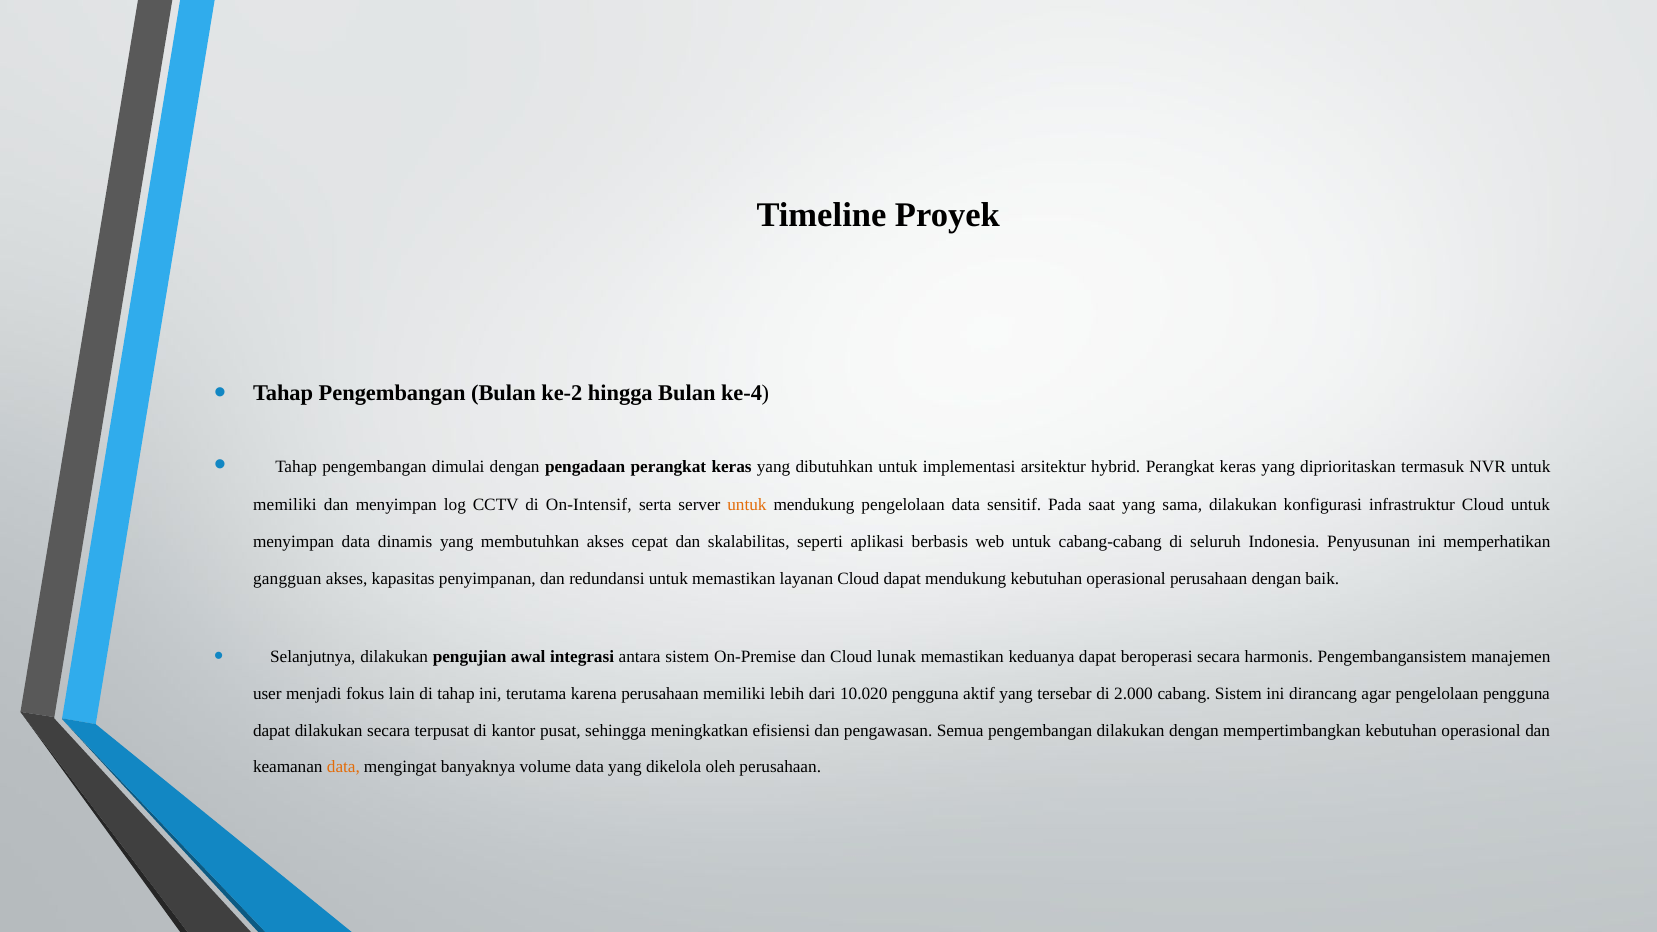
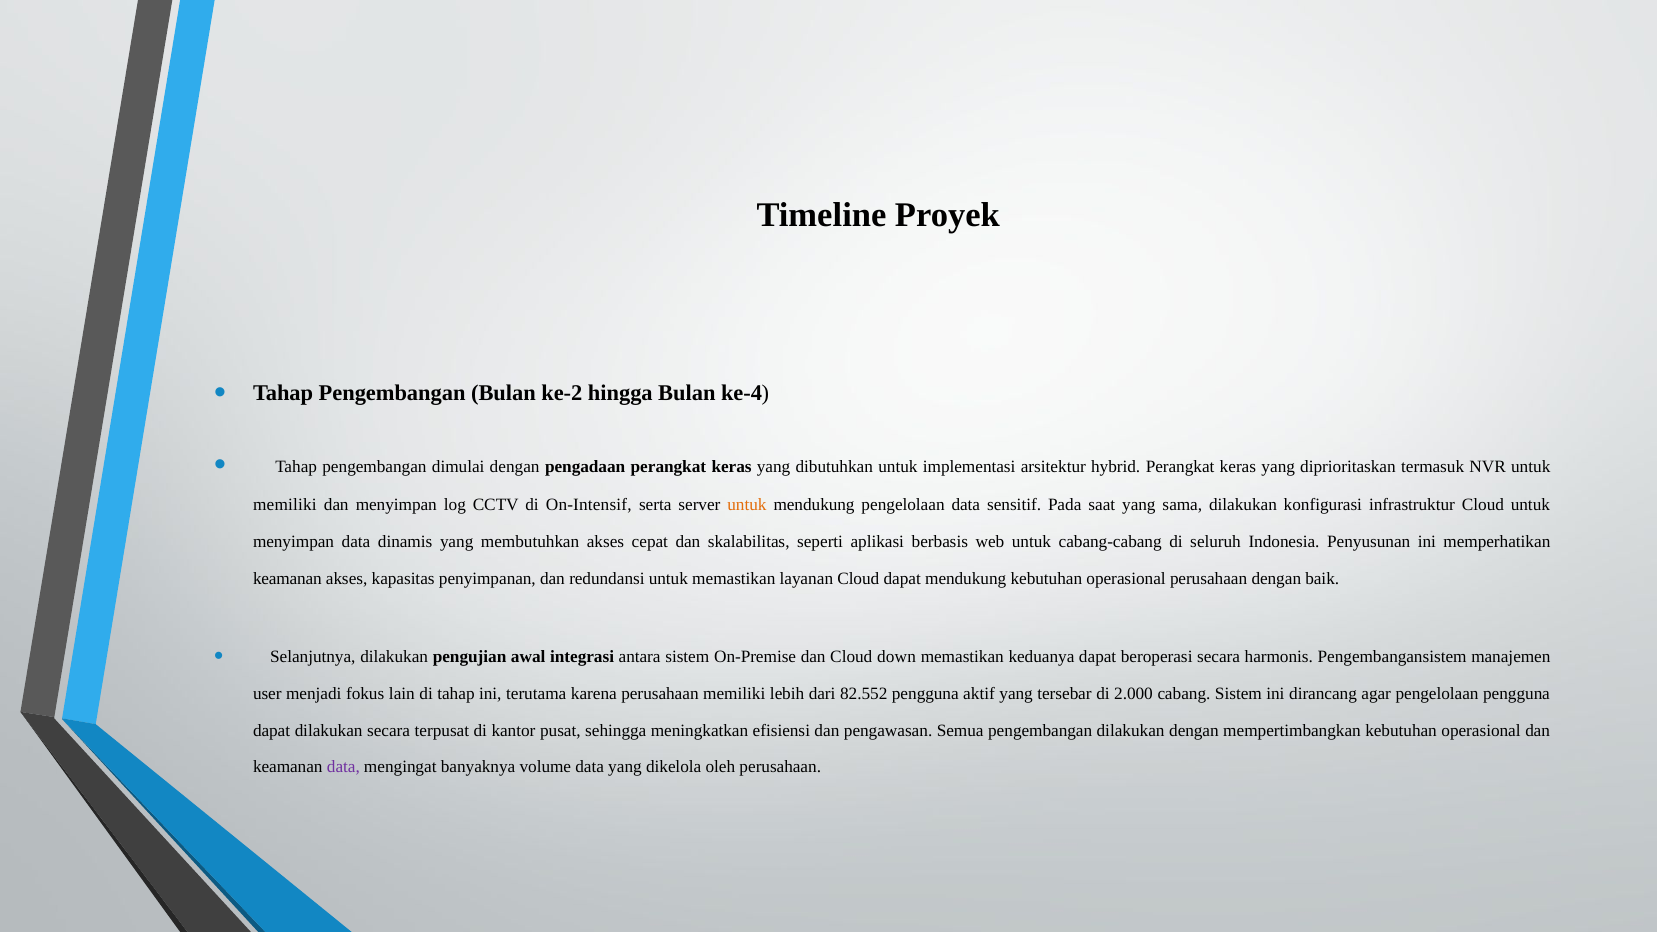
gangguan: gangguan -> keamanan (287, 578)
lunak: lunak -> down (897, 657)
10.020: 10.020 -> 82.552 (864, 694)
data colour: orange -> purple (343, 767)
